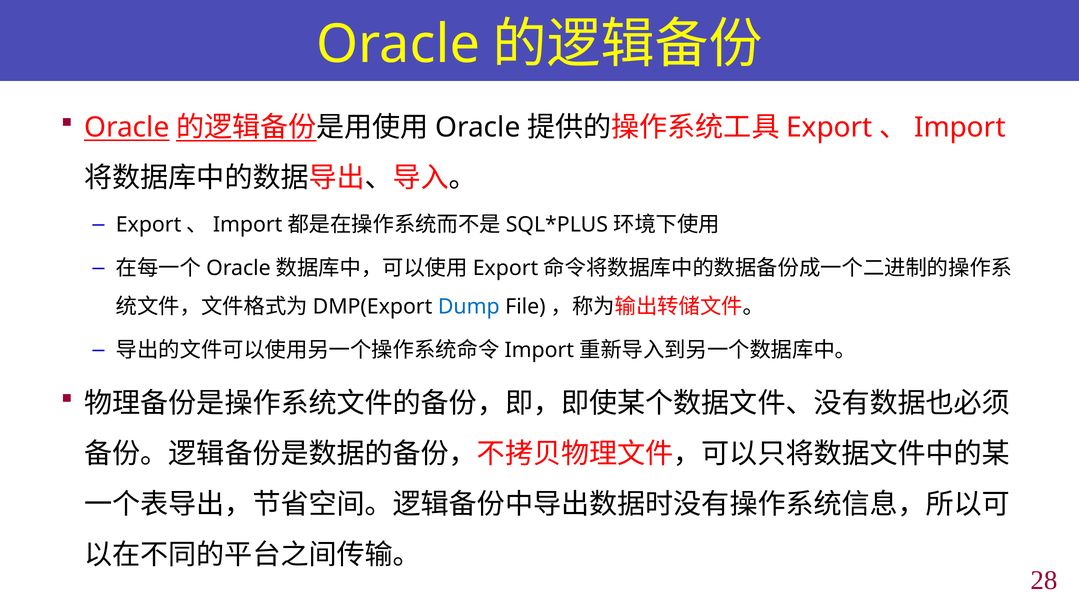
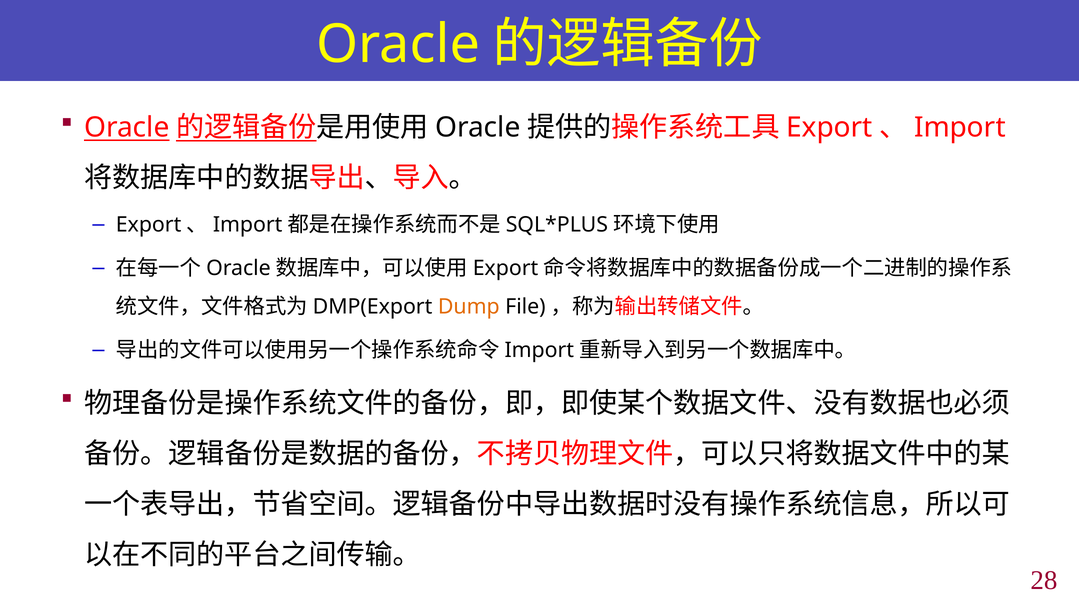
Dump colour: blue -> orange (469, 307)
